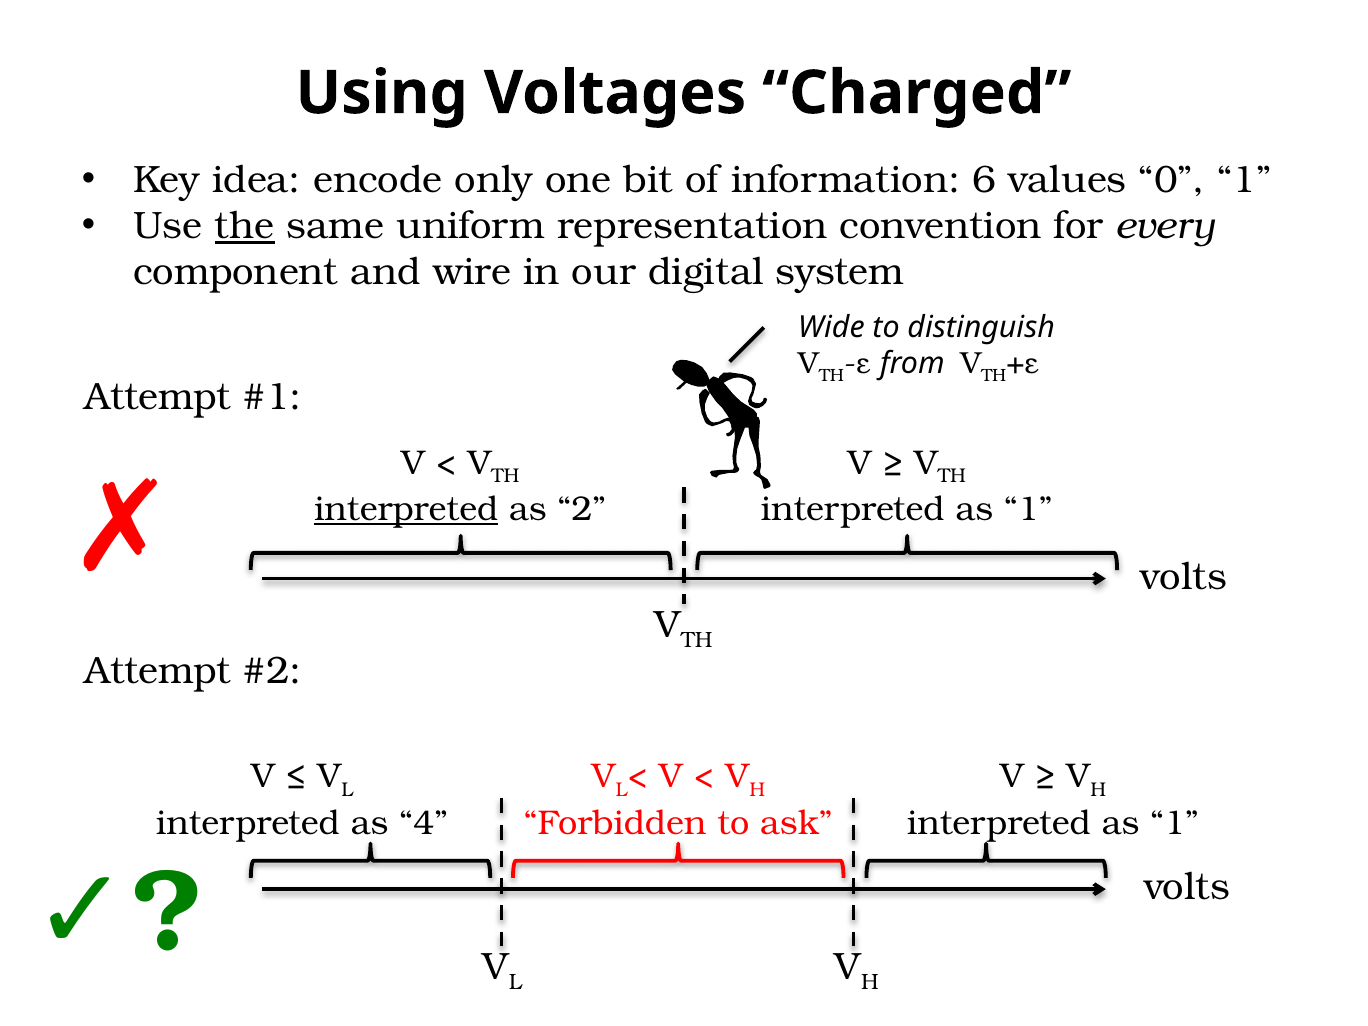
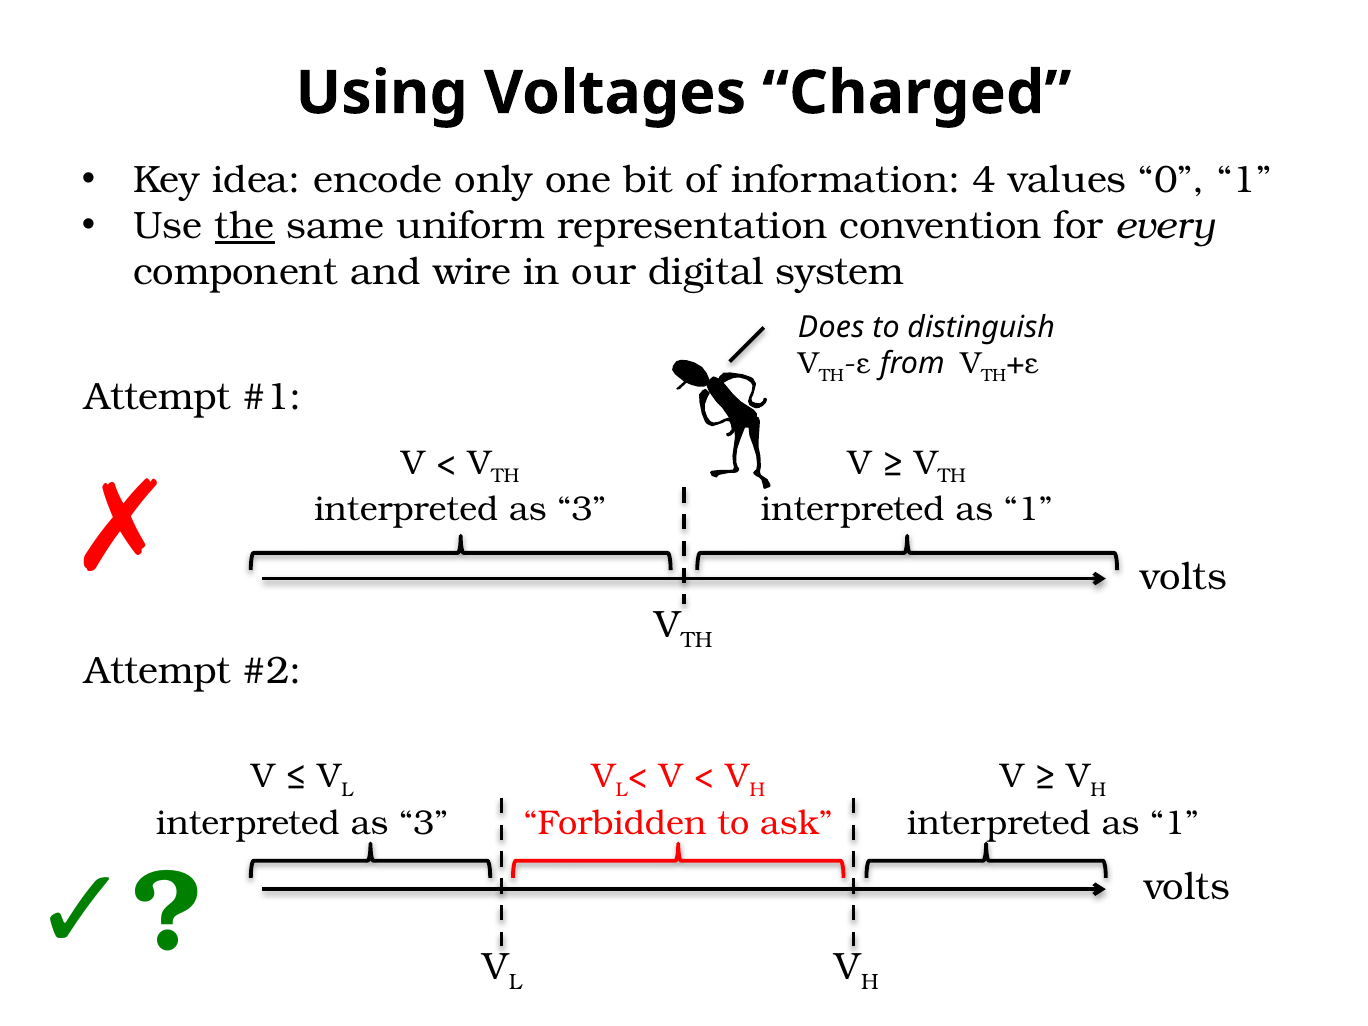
6: 6 -> 4 (984, 180)
Wide: Wide -> Does (831, 327)
interpreted underline: present -> none (406, 509)
2: 2 -> 3 (582, 509)
4: 4 -> 3 (424, 823)
